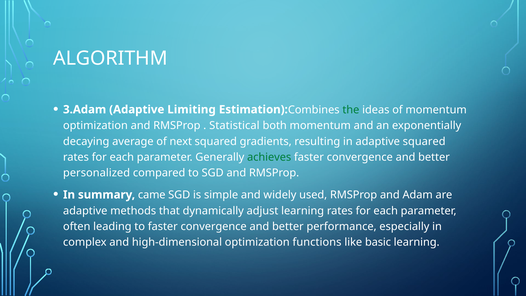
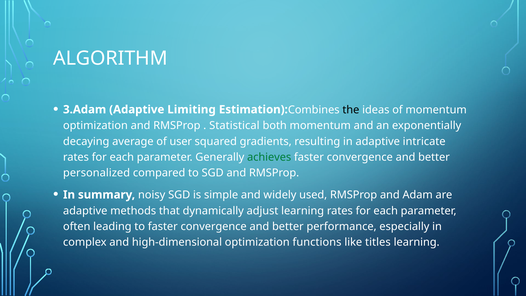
the colour: green -> black (351, 110)
next: next -> user (181, 141)
adaptive squared: squared -> intricate (424, 141)
came: came -> noisy (152, 195)
basic: basic -> titles (378, 242)
